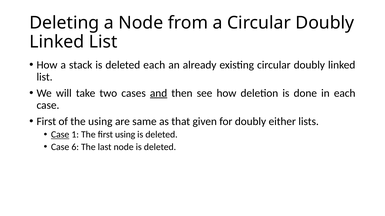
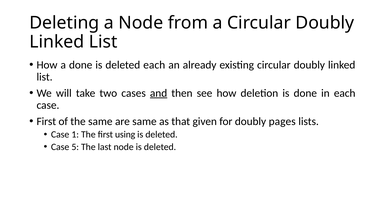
a stack: stack -> done (81, 65)
the using: using -> same (100, 122)
either: either -> pages (282, 122)
Case underline: present -> none (60, 135)
6: 6 -> 5 (75, 147)
